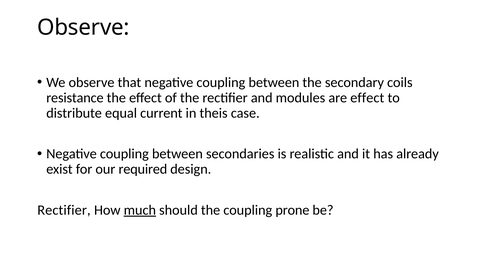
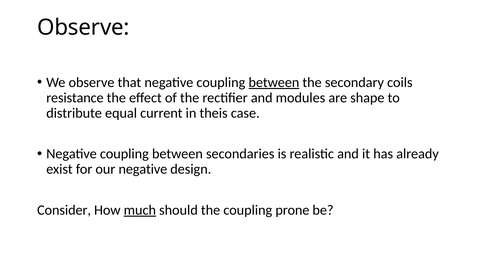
between underline: none -> present (274, 82)
are effect: effect -> shape (367, 98)
our required: required -> negative (143, 169)
Rectifier: Rectifier -> Consider (64, 210)
